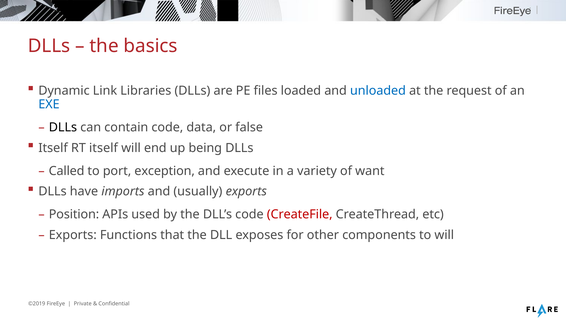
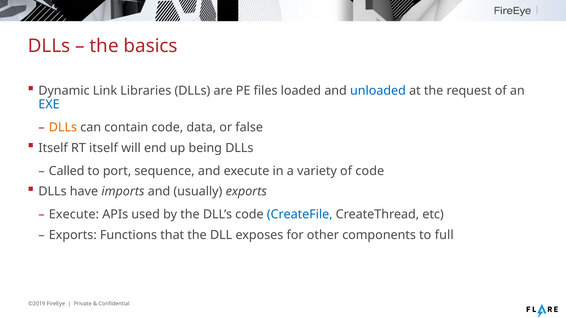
DLLs colour: black -> orange (63, 127)
exception: exception -> sequence (165, 171)
of want: want -> code (370, 171)
Position: Position -> Execute (74, 215)
CreateFile colour: red -> blue (300, 215)
to will: will -> full (444, 235)
